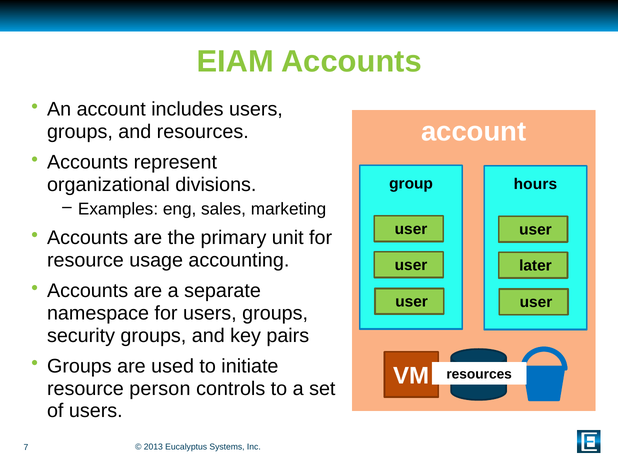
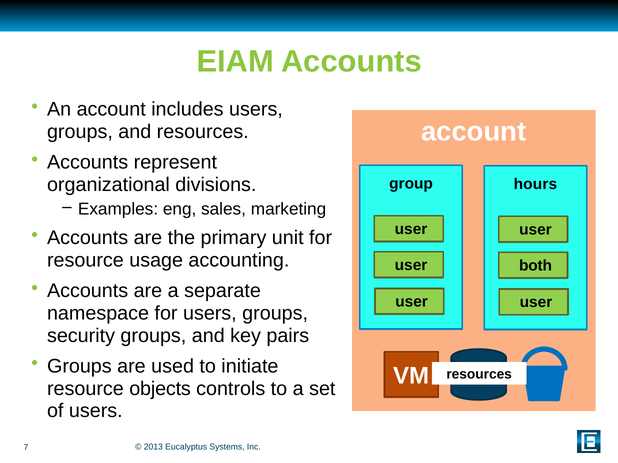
later: later -> both (536, 266)
person: person -> objects (160, 389)
